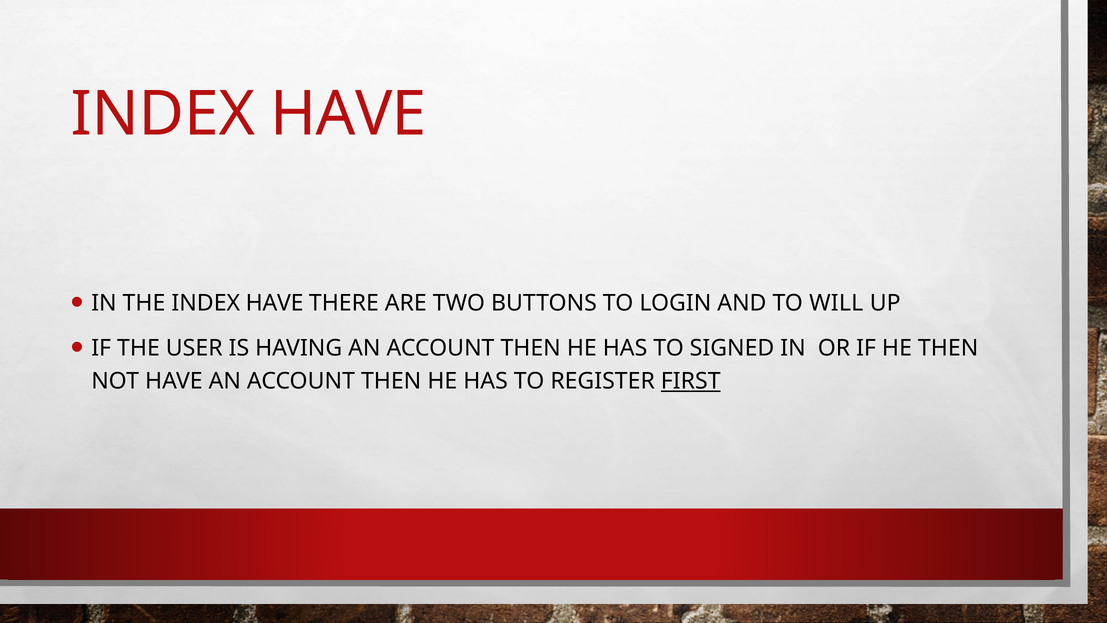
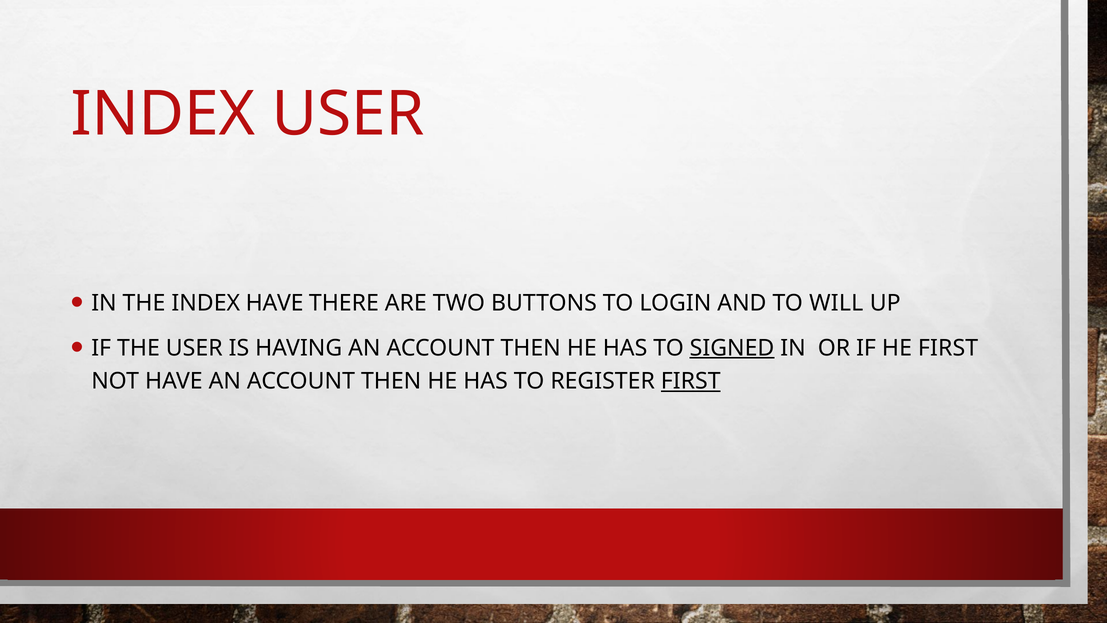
HAVE: HAVE -> USER (348, 114)
SIGNED underline: none -> present (732, 348)
HE THEN: THEN -> FIRST (948, 348)
